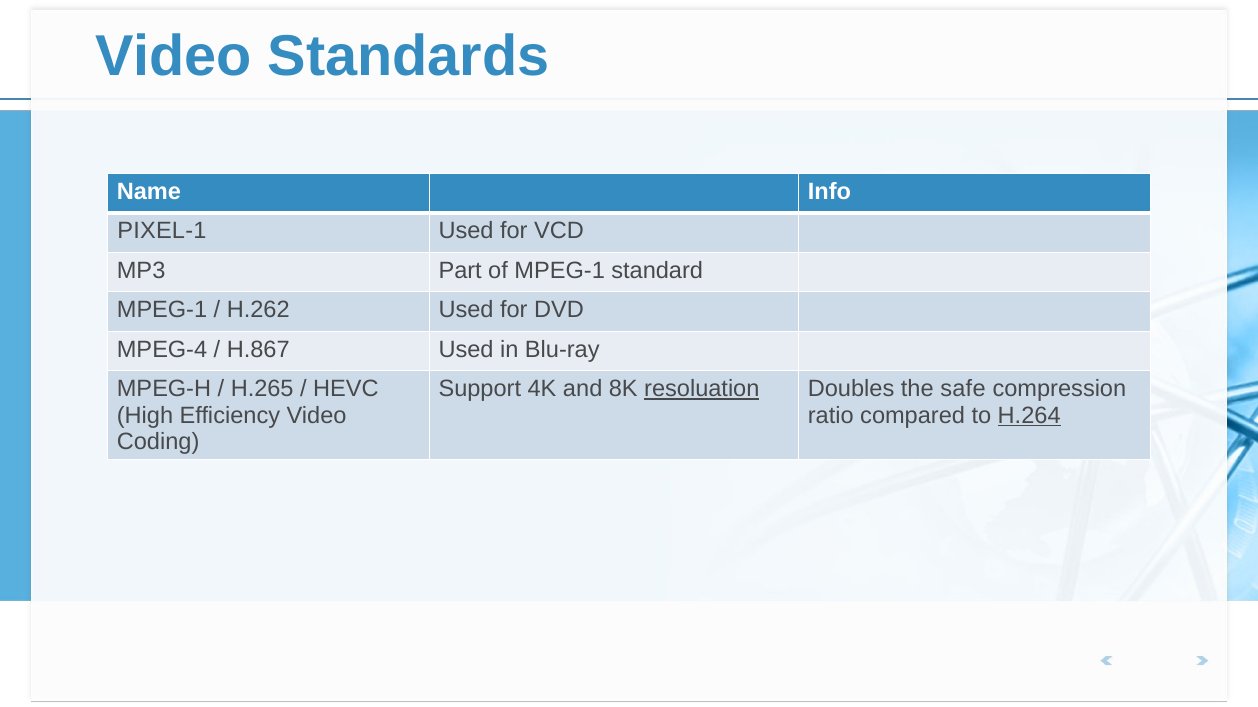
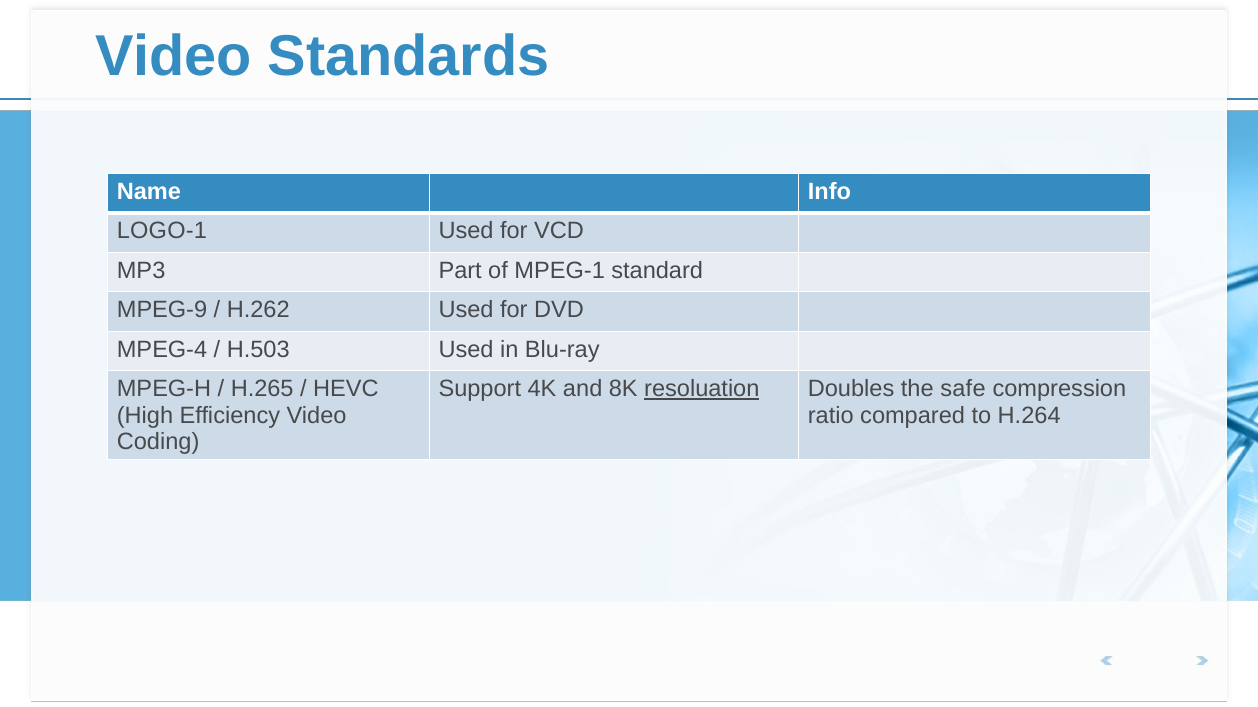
PIXEL-1: PIXEL-1 -> LOGO-1 (162, 231)
MPEG-1: MPEG-1 -> MPEG-9 (162, 310)
H.867: H.867 -> H.503 (258, 350)
H.264 underline: present -> none (1029, 416)
